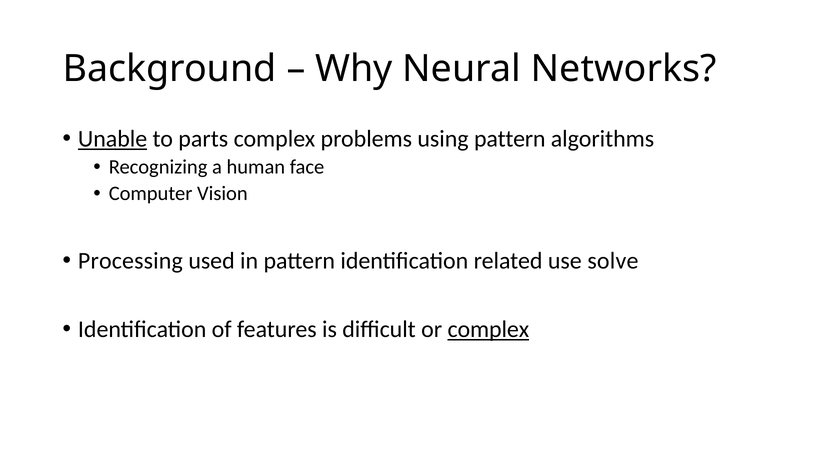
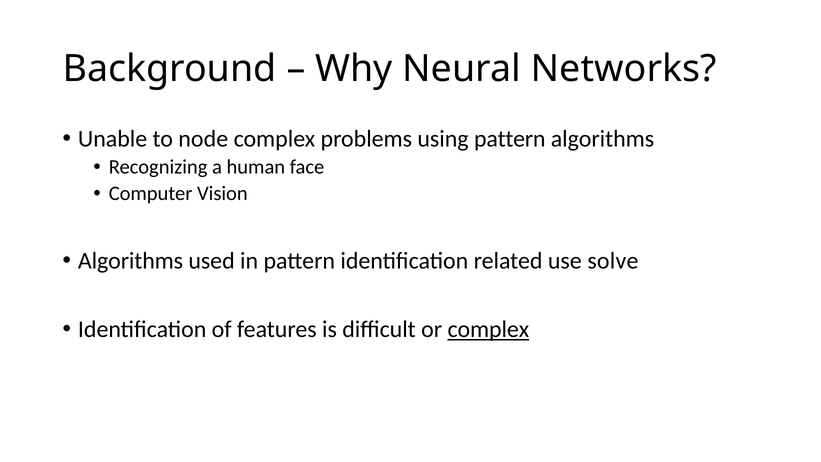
Unable underline: present -> none (113, 139)
parts: parts -> node (203, 139)
Processing: Processing -> Algorithms (131, 261)
